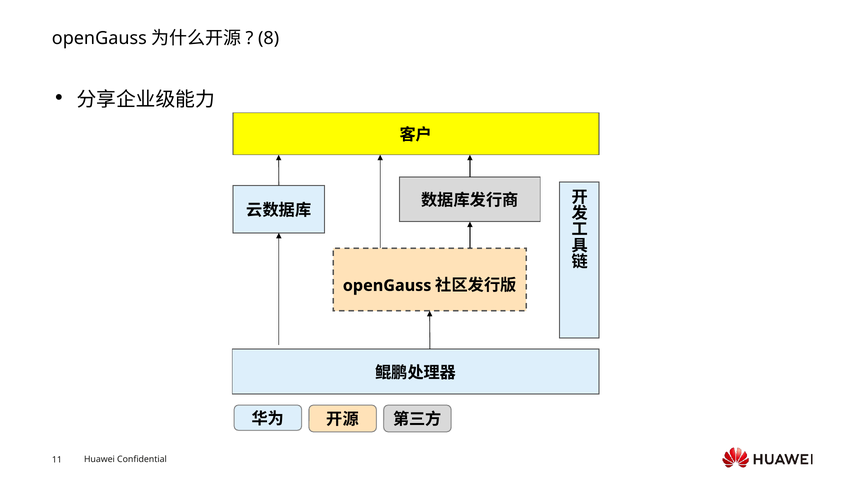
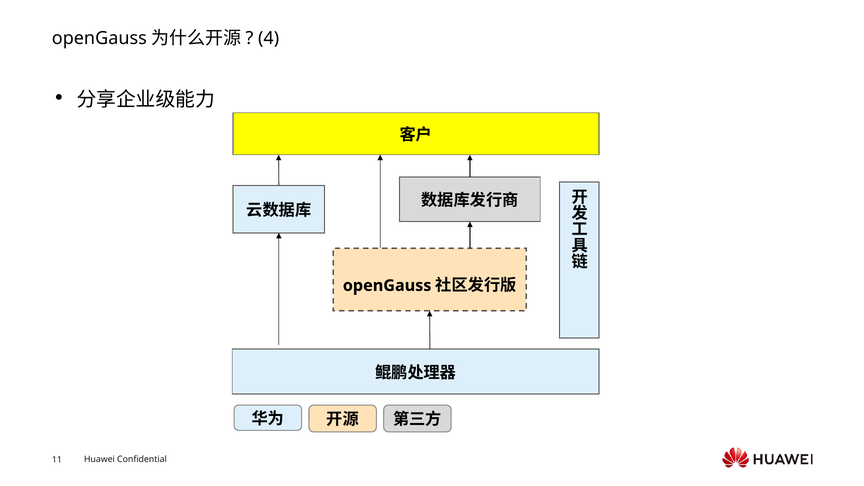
8: 8 -> 4 (269, 38)
